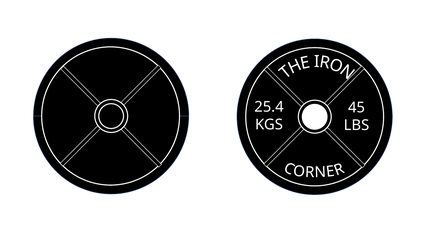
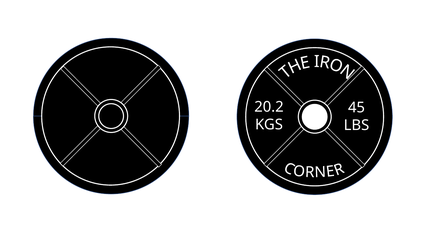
25.4: 25.4 -> 20.2 (269, 107)
